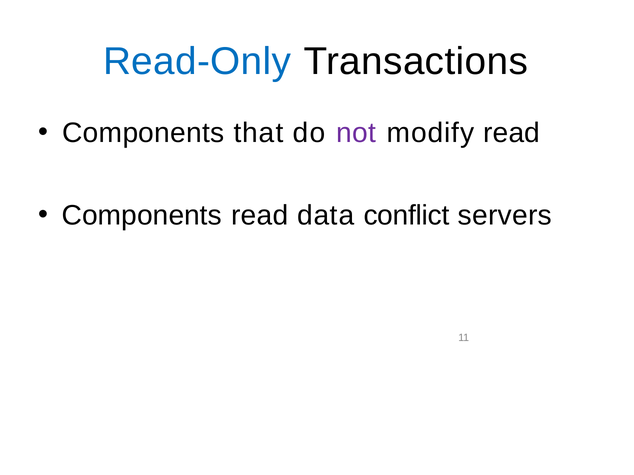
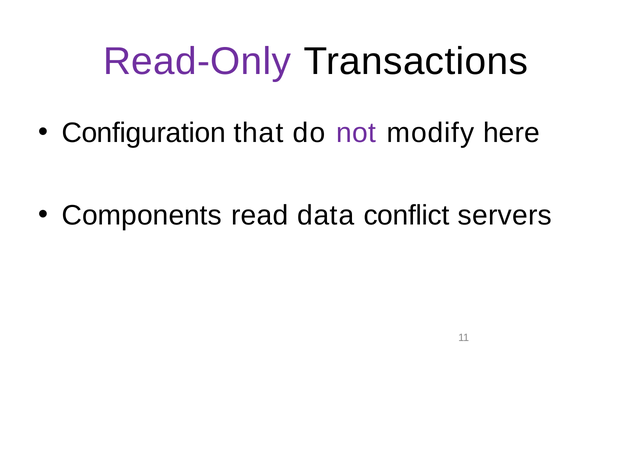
Read-Only colour: blue -> purple (197, 61)
Components: Components -> Configuration (144, 133)
modify read: read -> here (512, 133)
